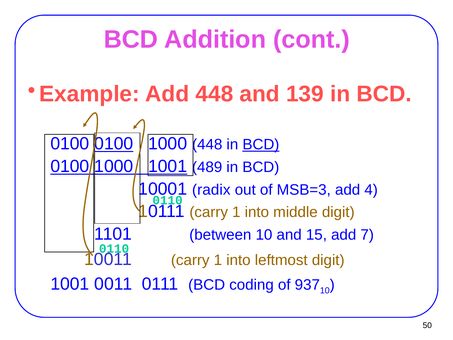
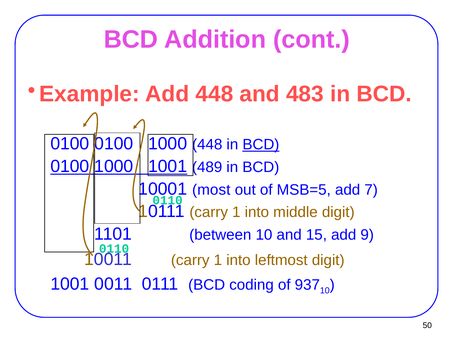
139: 139 -> 483 (305, 94)
0100 underline: present -> none (114, 144)
radix: radix -> most (211, 190)
MSB=3: MSB=3 -> MSB=5 (304, 190)
4: 4 -> 7 (371, 190)
7: 7 -> 9 (367, 235)
